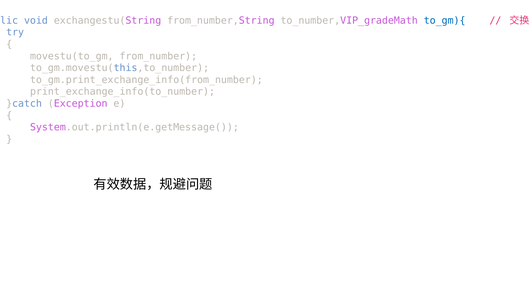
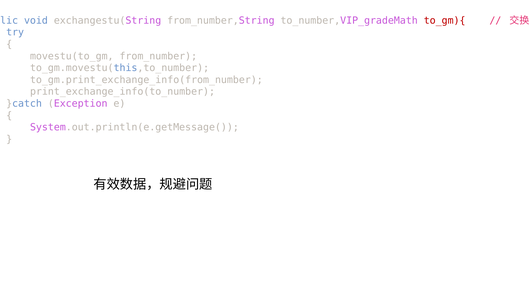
to_gm){ colour: blue -> red (445, 20)
